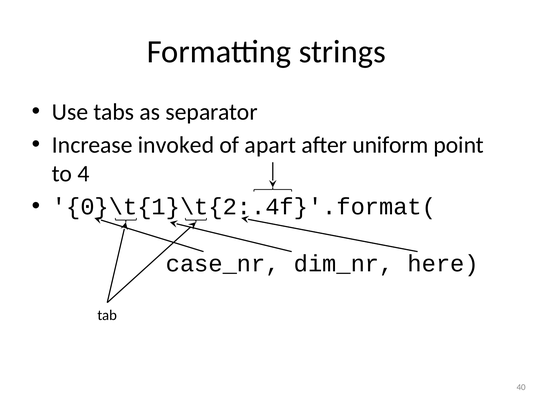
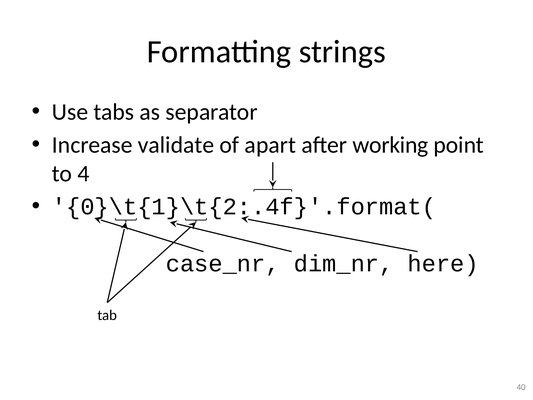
invoked: invoked -> validate (176, 145)
uniform: uniform -> working (390, 145)
